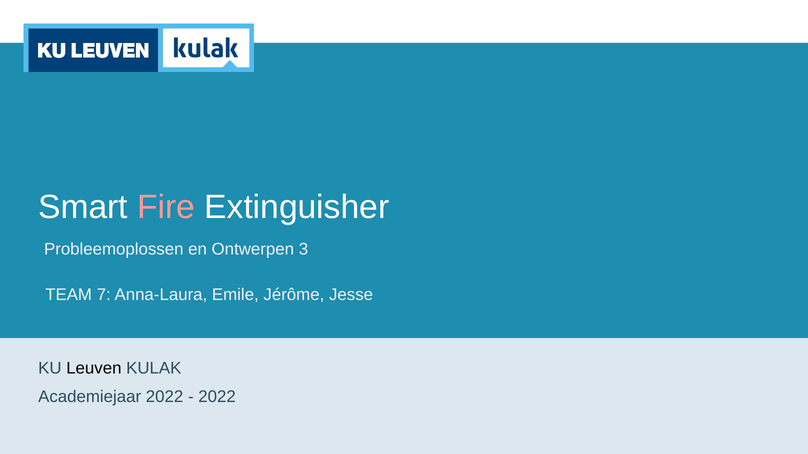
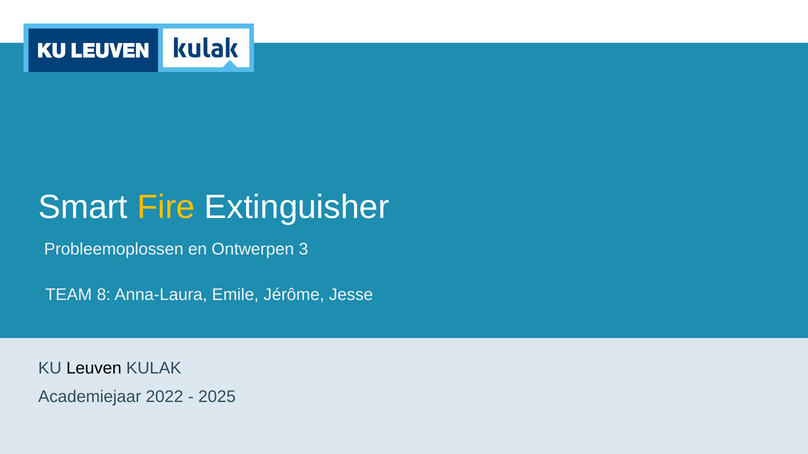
Fire colour: pink -> yellow (166, 207)
7: 7 -> 8 (104, 295)
2022: 2022 -> 2025 (217, 397)
